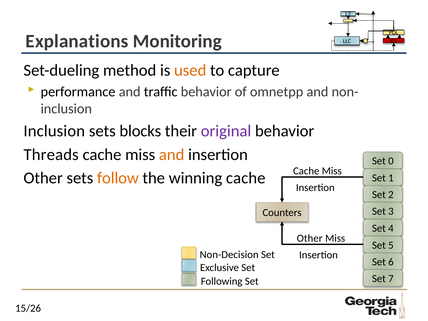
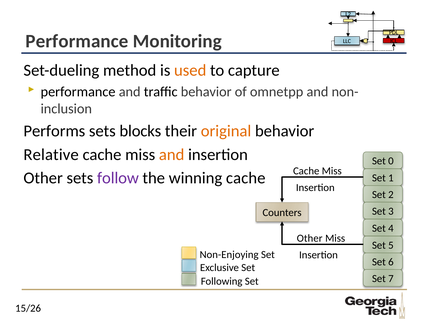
Explanations: Explanations -> Performance (77, 41)
Inclusion: Inclusion -> Performs (54, 131)
original colour: purple -> orange (226, 131)
Threads: Threads -> Relative (51, 155)
follow colour: orange -> purple (118, 178)
Non-Decision: Non-Decision -> Non-Enjoying (229, 255)
